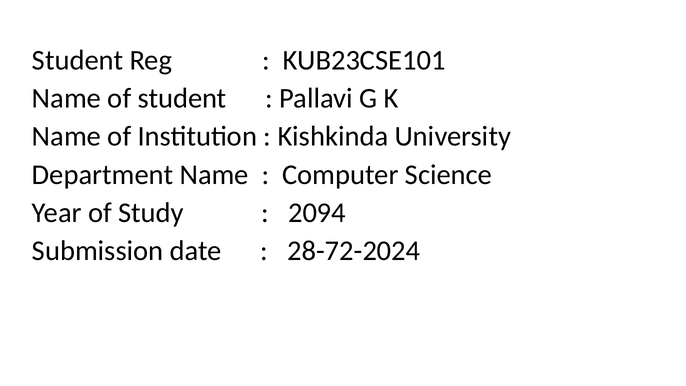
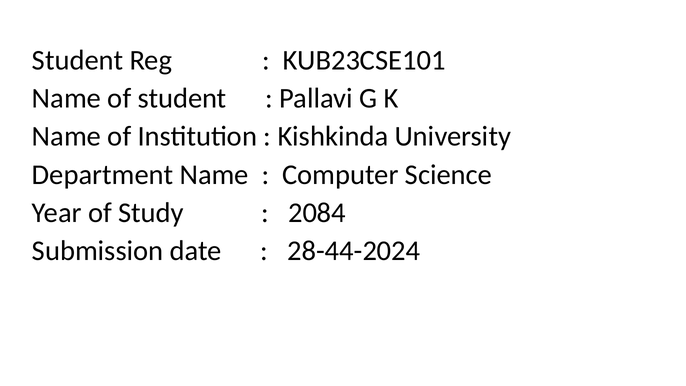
2094: 2094 -> 2084 (317, 213)
28-72-2024: 28-72-2024 -> 28-44-2024 (354, 251)
